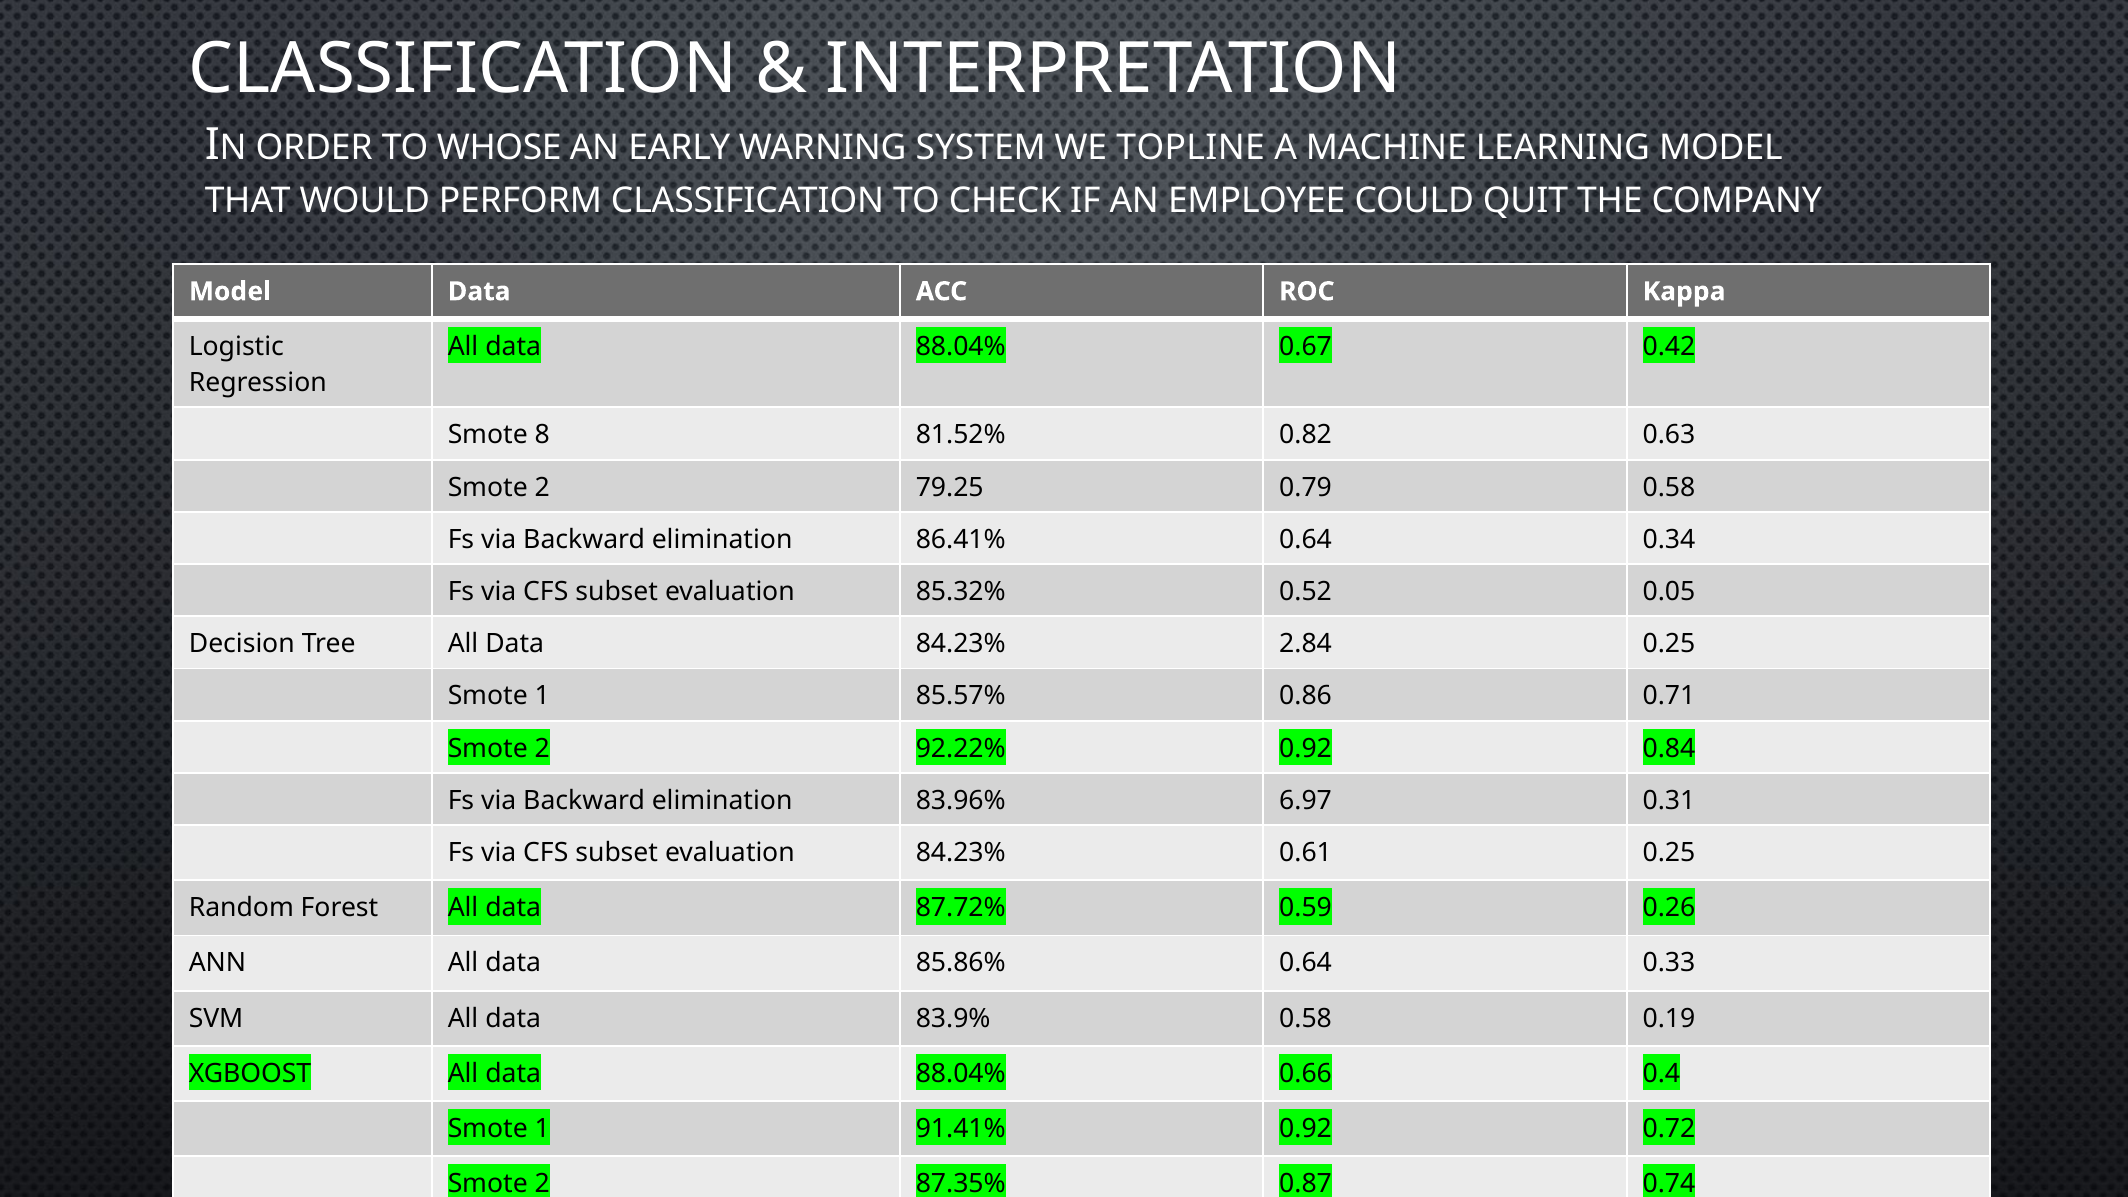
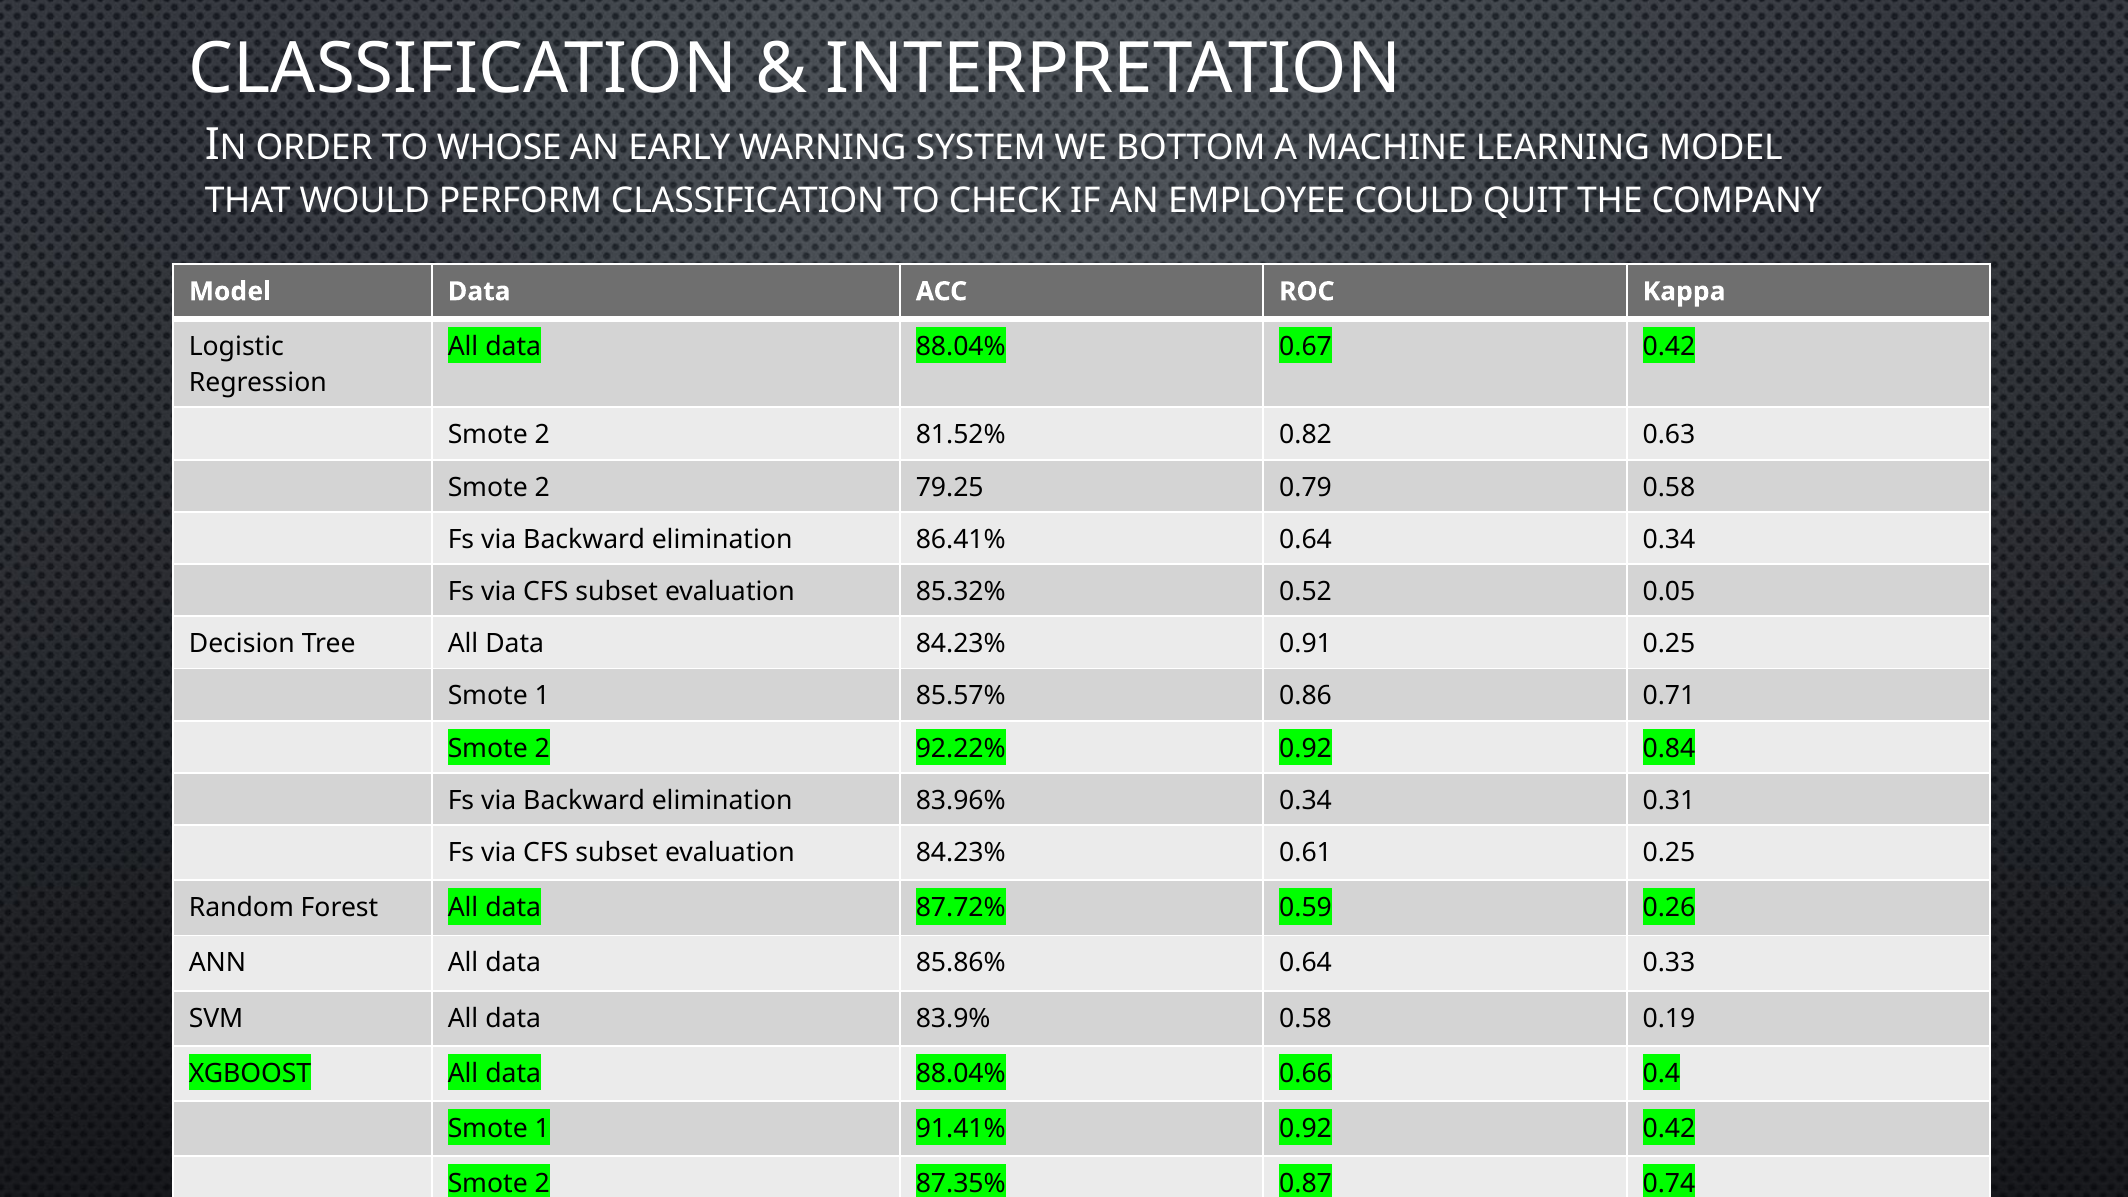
TOPLINE: TOPLINE -> BOTTOM (1191, 148)
8: 8 -> 2 (542, 435)
2.84: 2.84 -> 0.91 (1306, 644)
83.96% 6.97: 6.97 -> 0.34 (1306, 801)
0.92 0.72: 0.72 -> 0.42 (1669, 1129)
